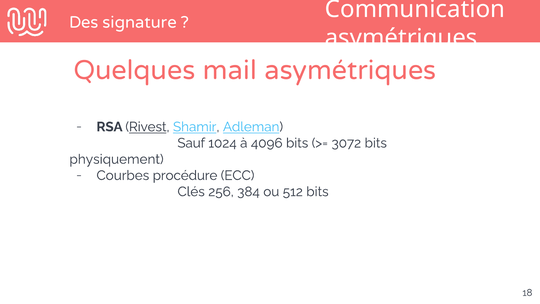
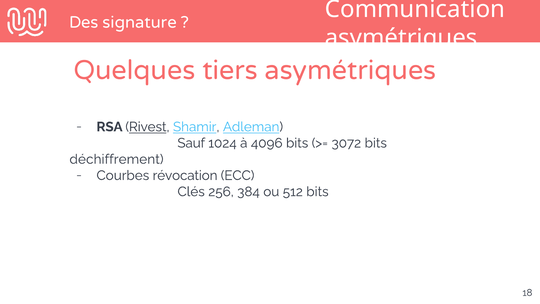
mail: mail -> tiers (230, 70)
physiquement: physiquement -> déchiffrement (117, 159)
procédure: procédure -> révocation (185, 175)
